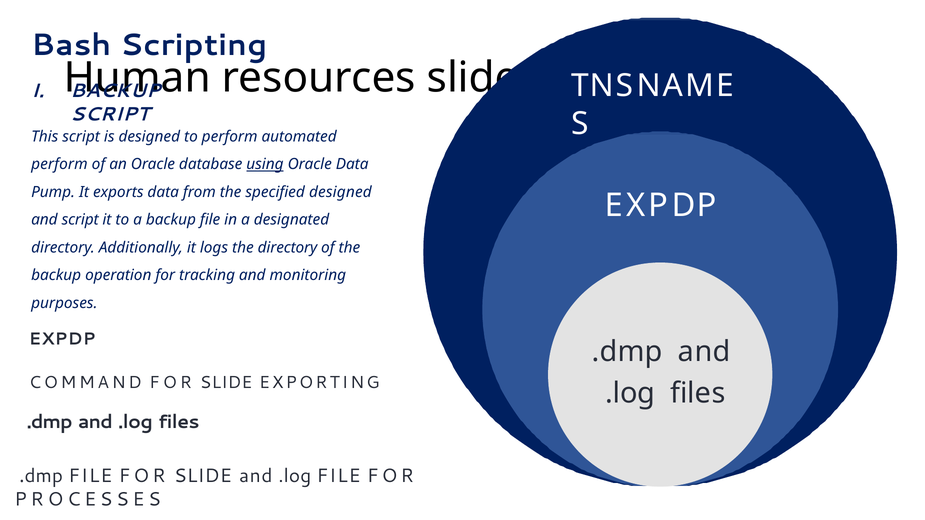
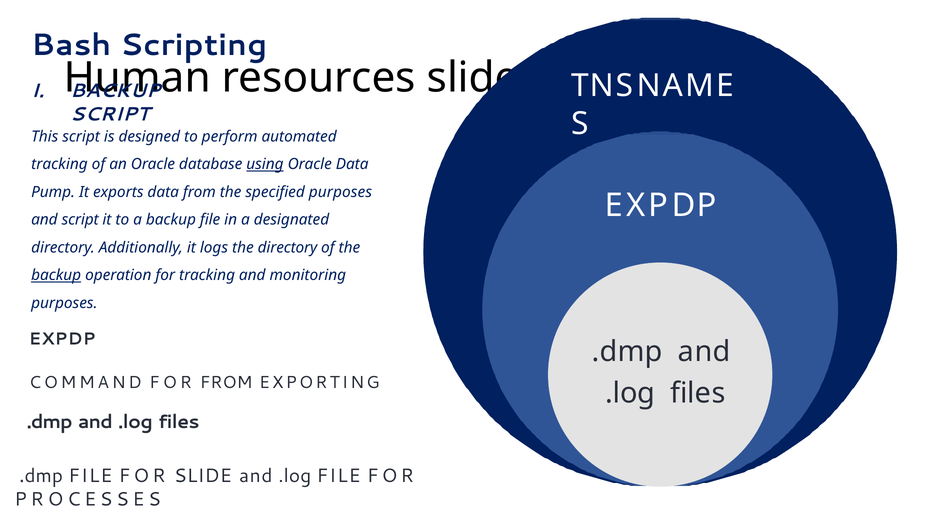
perform: perform -> tracking (59, 165)
specified designed: designed -> purposes (340, 192)
backup underline: none -> present (56, 275)
COMMAND FOR SLIDE: SLIDE -> FROM (226, 383)
